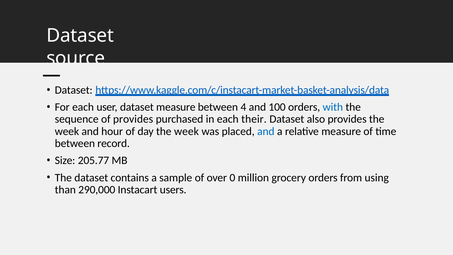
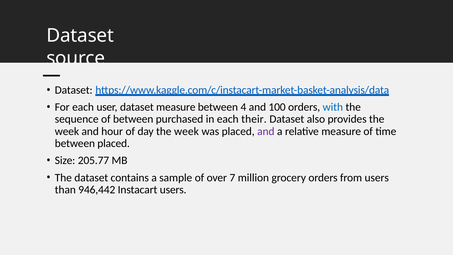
of provides: provides -> between (133, 119)
and colour: blue -> purple (266, 131)
between record: record -> placed (114, 143)
0: 0 -> 7 (232, 178)
from using: using -> users (377, 178)
290,000: 290,000 -> 946,442 (97, 190)
